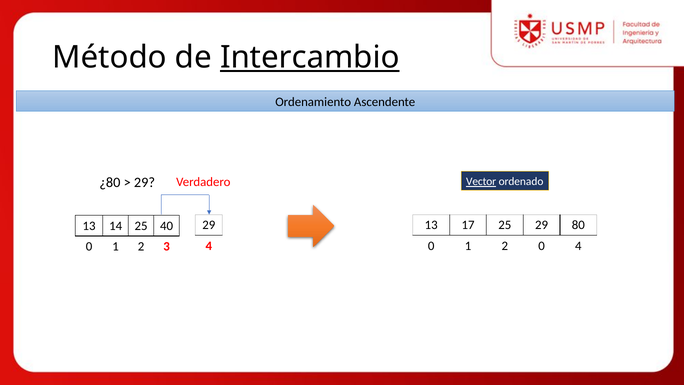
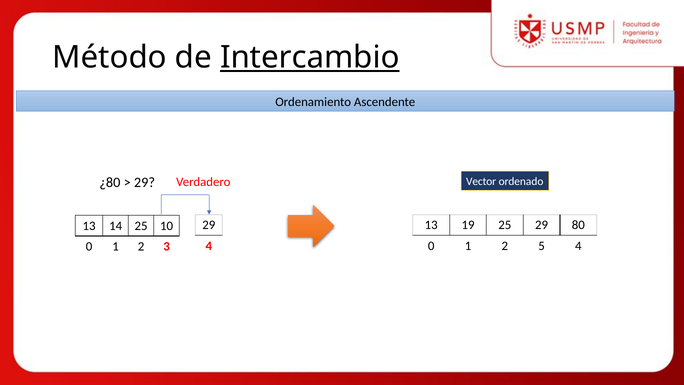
Vector underline: present -> none (481, 181)
17: 17 -> 19 (468, 225)
40: 40 -> 10 (167, 226)
2 0: 0 -> 5 (542, 246)
